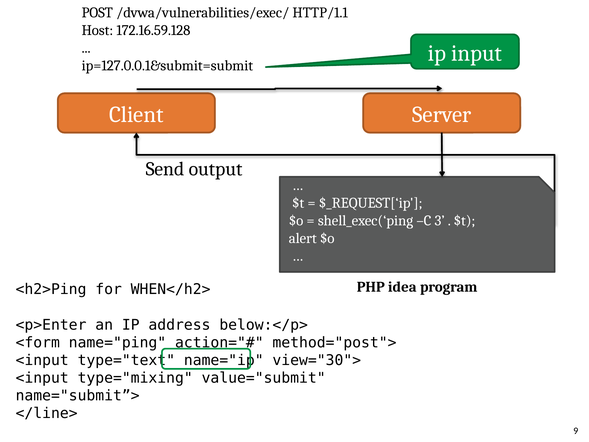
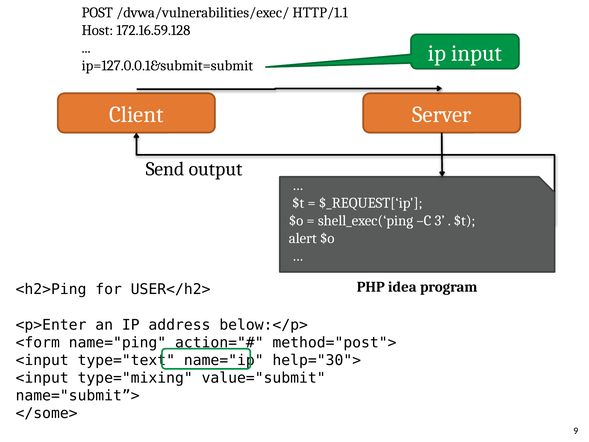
WHEN</h2>: WHEN</h2> -> USER</h2> (171, 289)
view="30">: view="30"> -> help="30"> (317, 360)
</line>: </line> -> </some> (47, 413)
